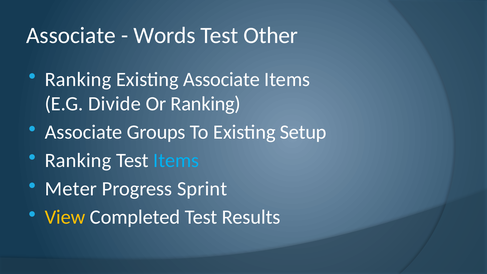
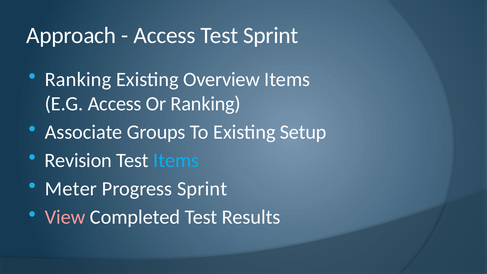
Associate: Associate -> Approach (71, 35)
Words: Words -> Access (164, 35)
Test Other: Other -> Sprint (271, 35)
Existing Associate: Associate -> Overview (222, 79)
E.G Divide: Divide -> Access (115, 104)
Ranking: Ranking -> Revision (78, 160)
View colour: yellow -> pink (65, 217)
